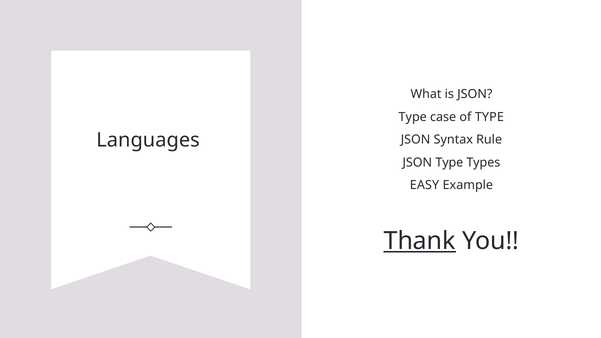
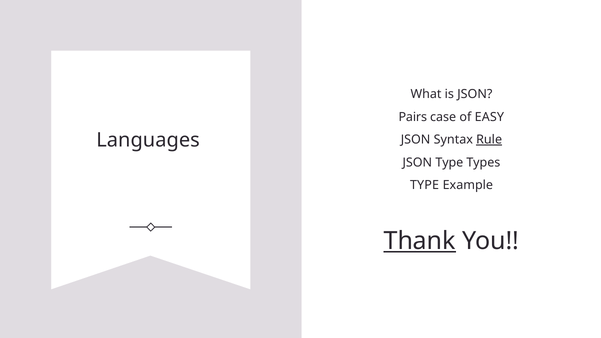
Type: Type -> Pairs (413, 117)
of TYPE: TYPE -> EASY (489, 117)
Rule underline: none -> present (489, 140)
EASY: EASY -> TYPE (425, 185)
